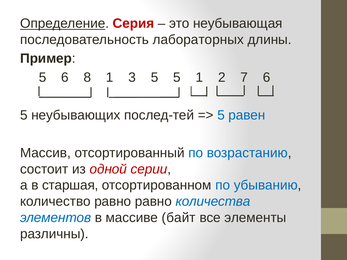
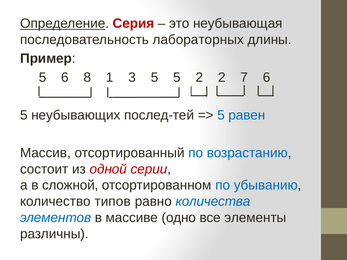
5 1: 1 -> 2 (199, 77)
старшая: старшая -> сложной (70, 185)
количество равно: равно -> типов (113, 202)
байт: байт -> одно (179, 218)
